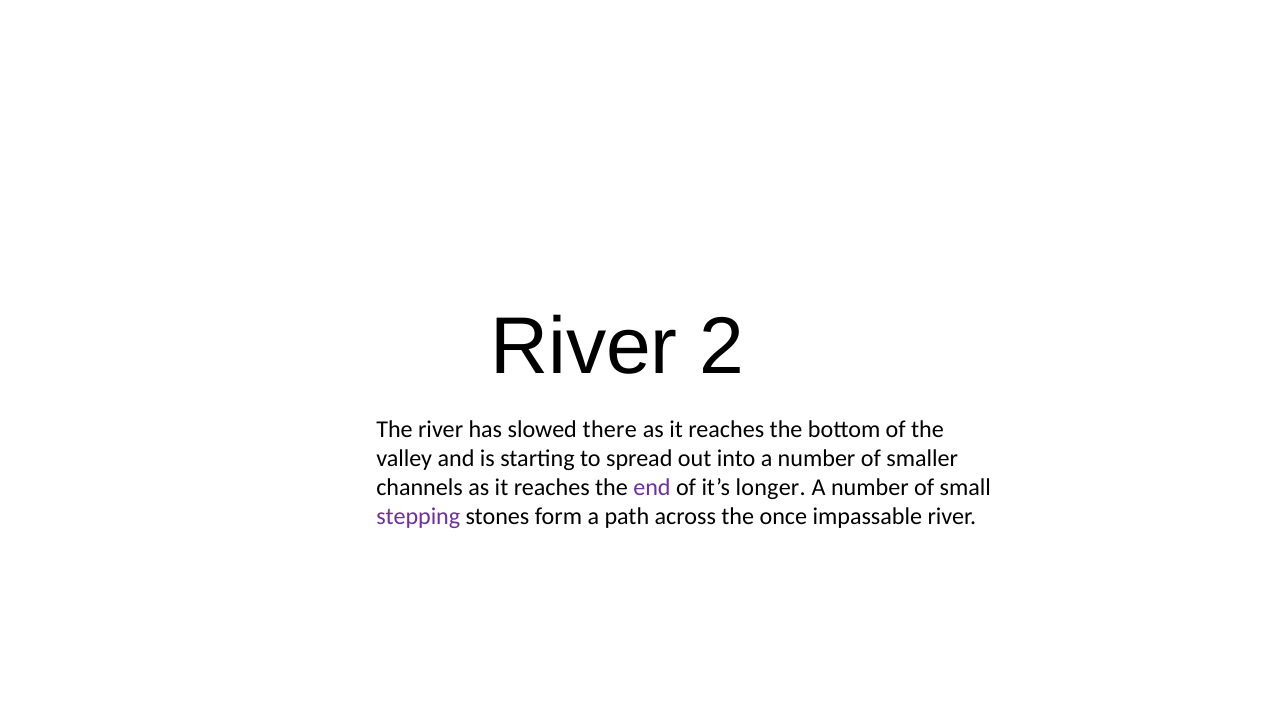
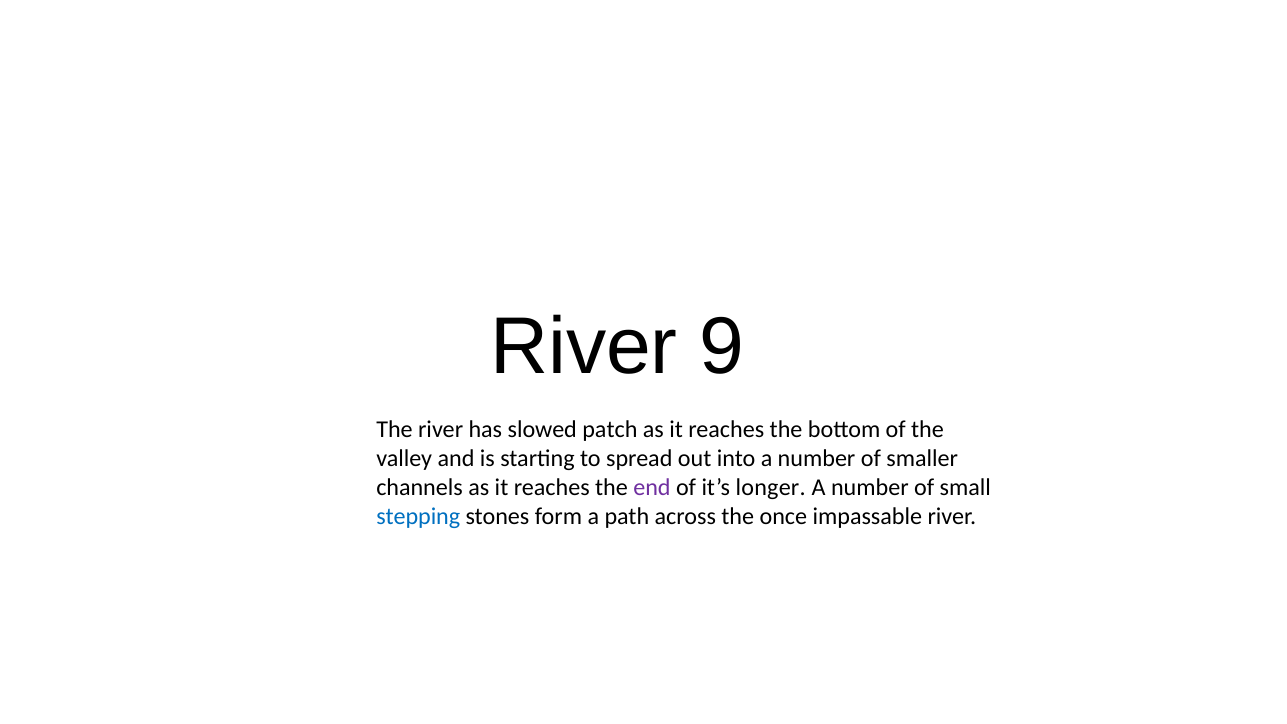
2: 2 -> 9 (722, 347)
there: there -> patch (610, 429)
stepping colour: purple -> blue (418, 516)
